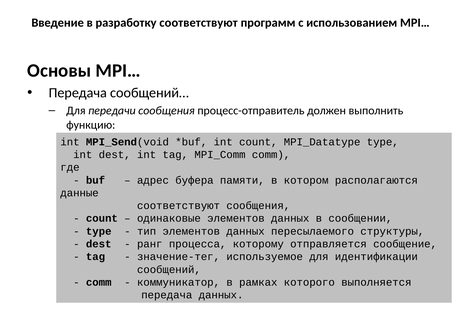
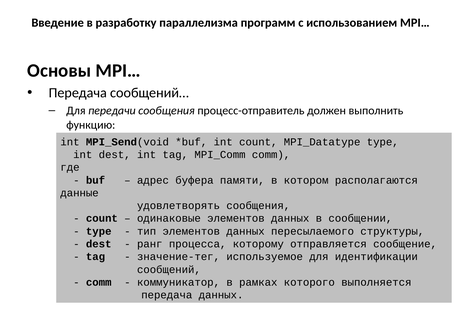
разработку соответствуют: соответствуют -> параллелизма (199, 23)
соответствуют: соответствуют -> удовлетворять (178, 206)
